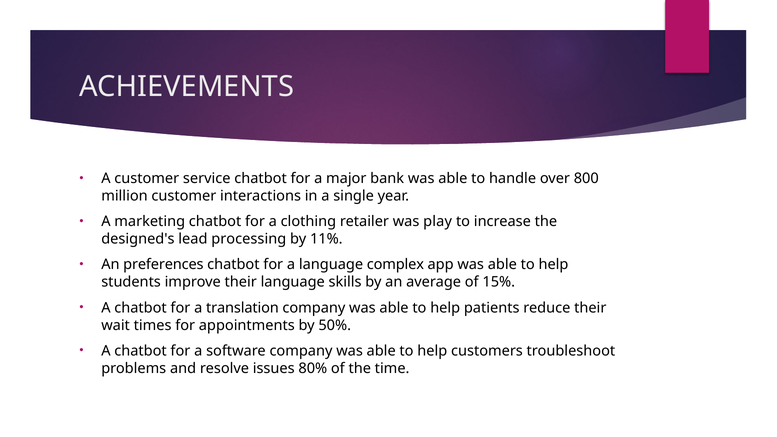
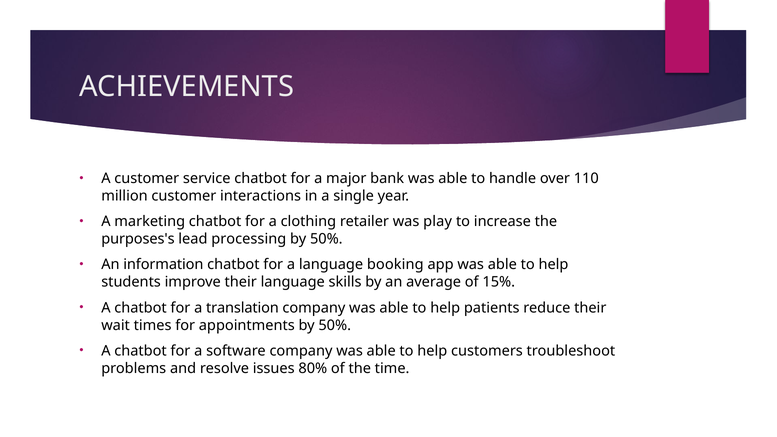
800: 800 -> 110 (586, 179)
designed's: designed's -> purposes's (138, 239)
11%: 11% -> 50% (326, 239)
preferences: preferences -> information (163, 265)
complex: complex -> booking (395, 265)
